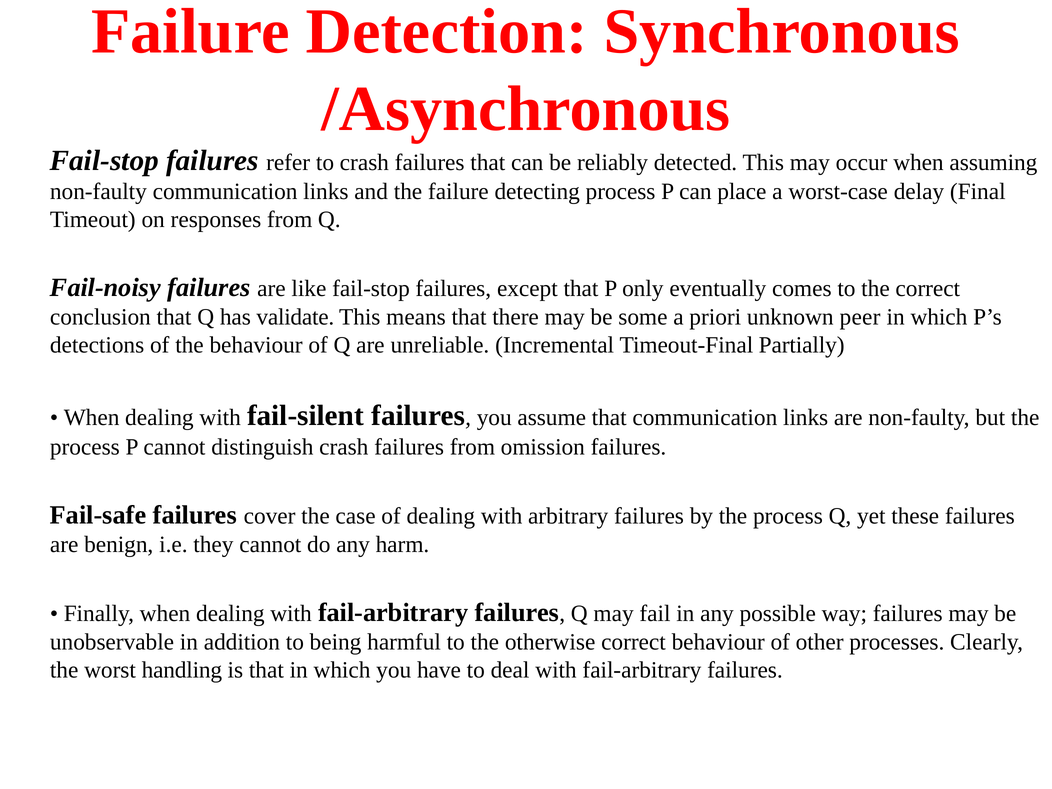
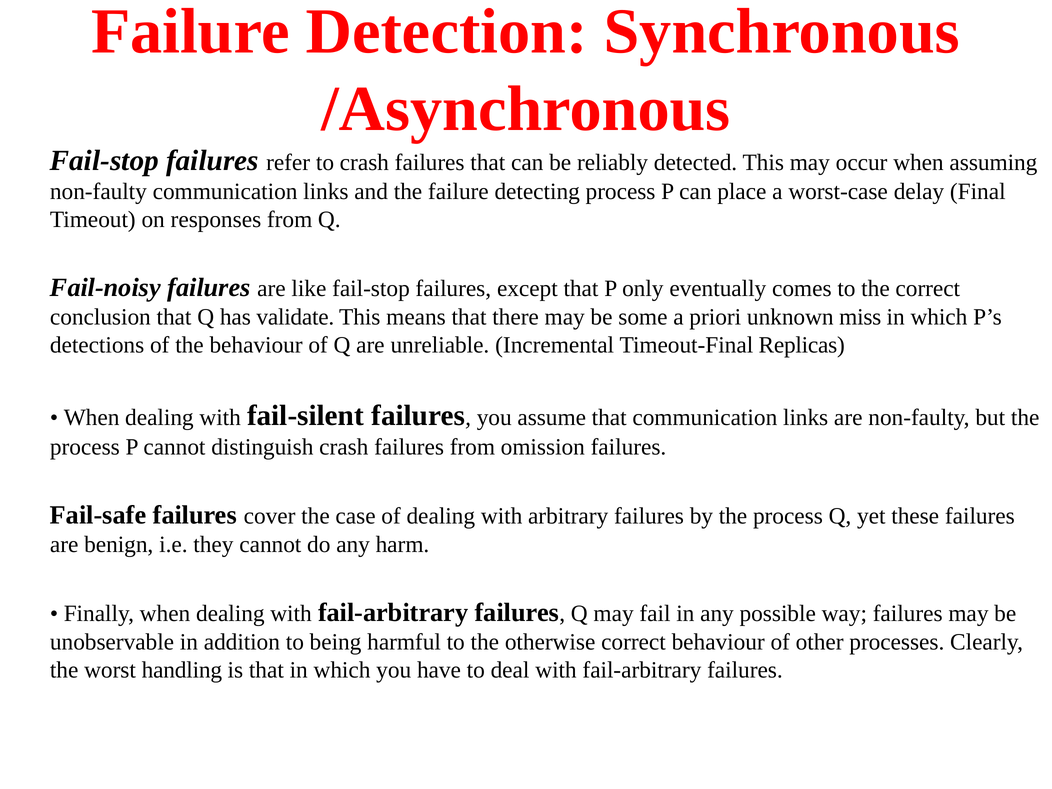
peer: peer -> miss (860, 317)
Partially: Partially -> Replicas (802, 345)
